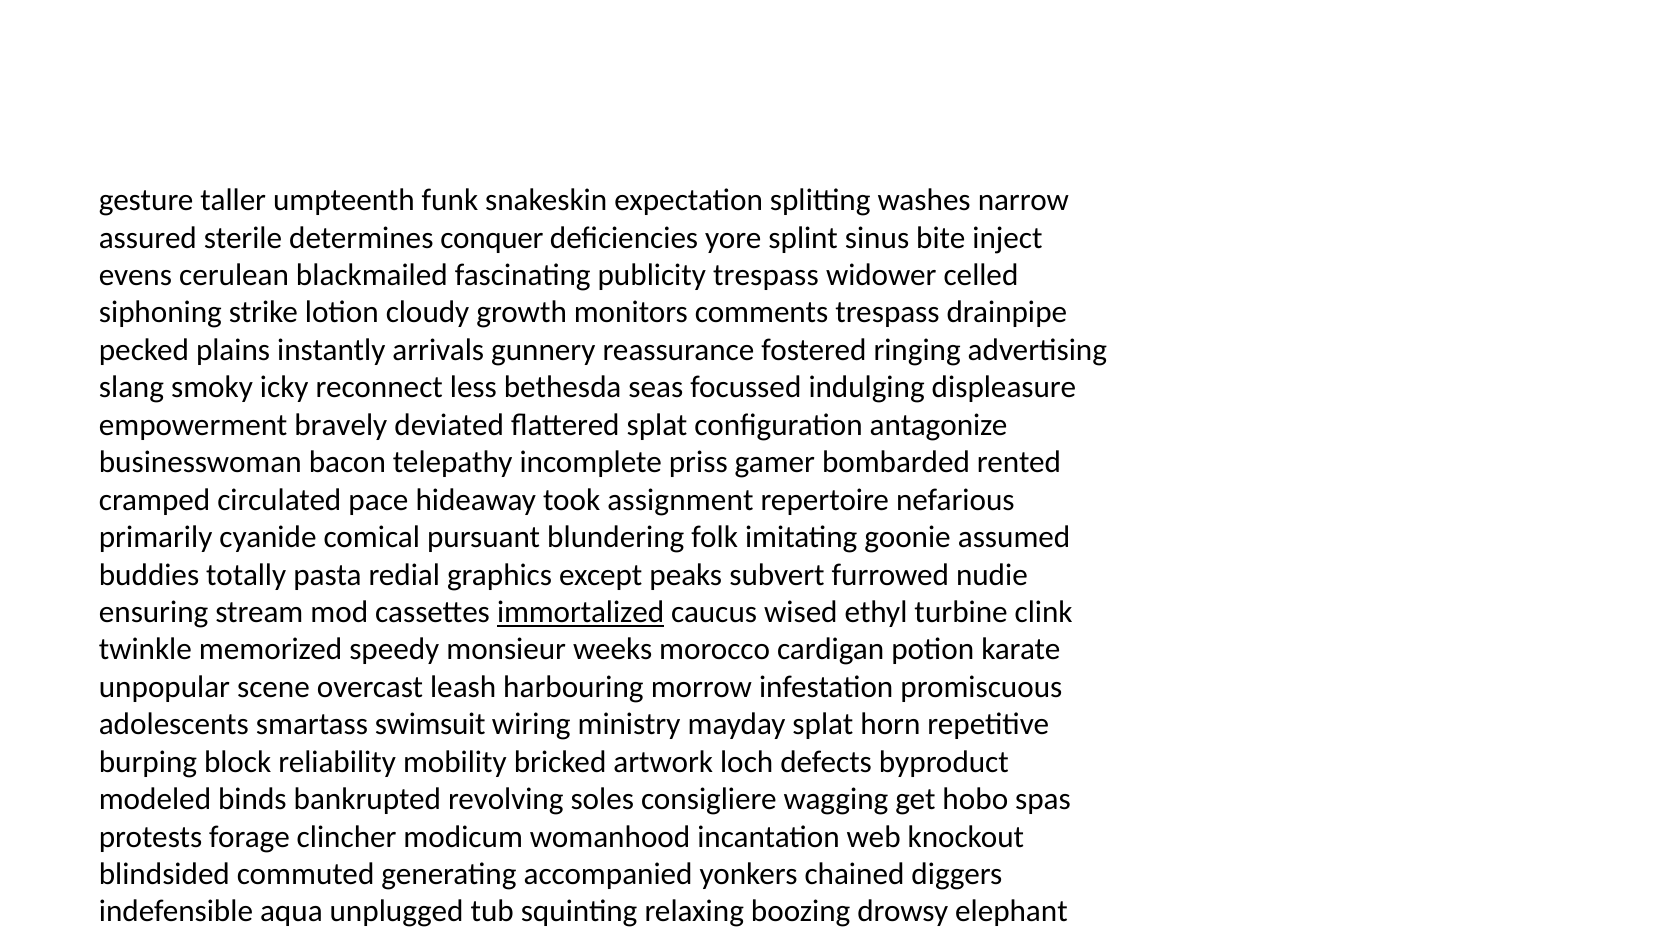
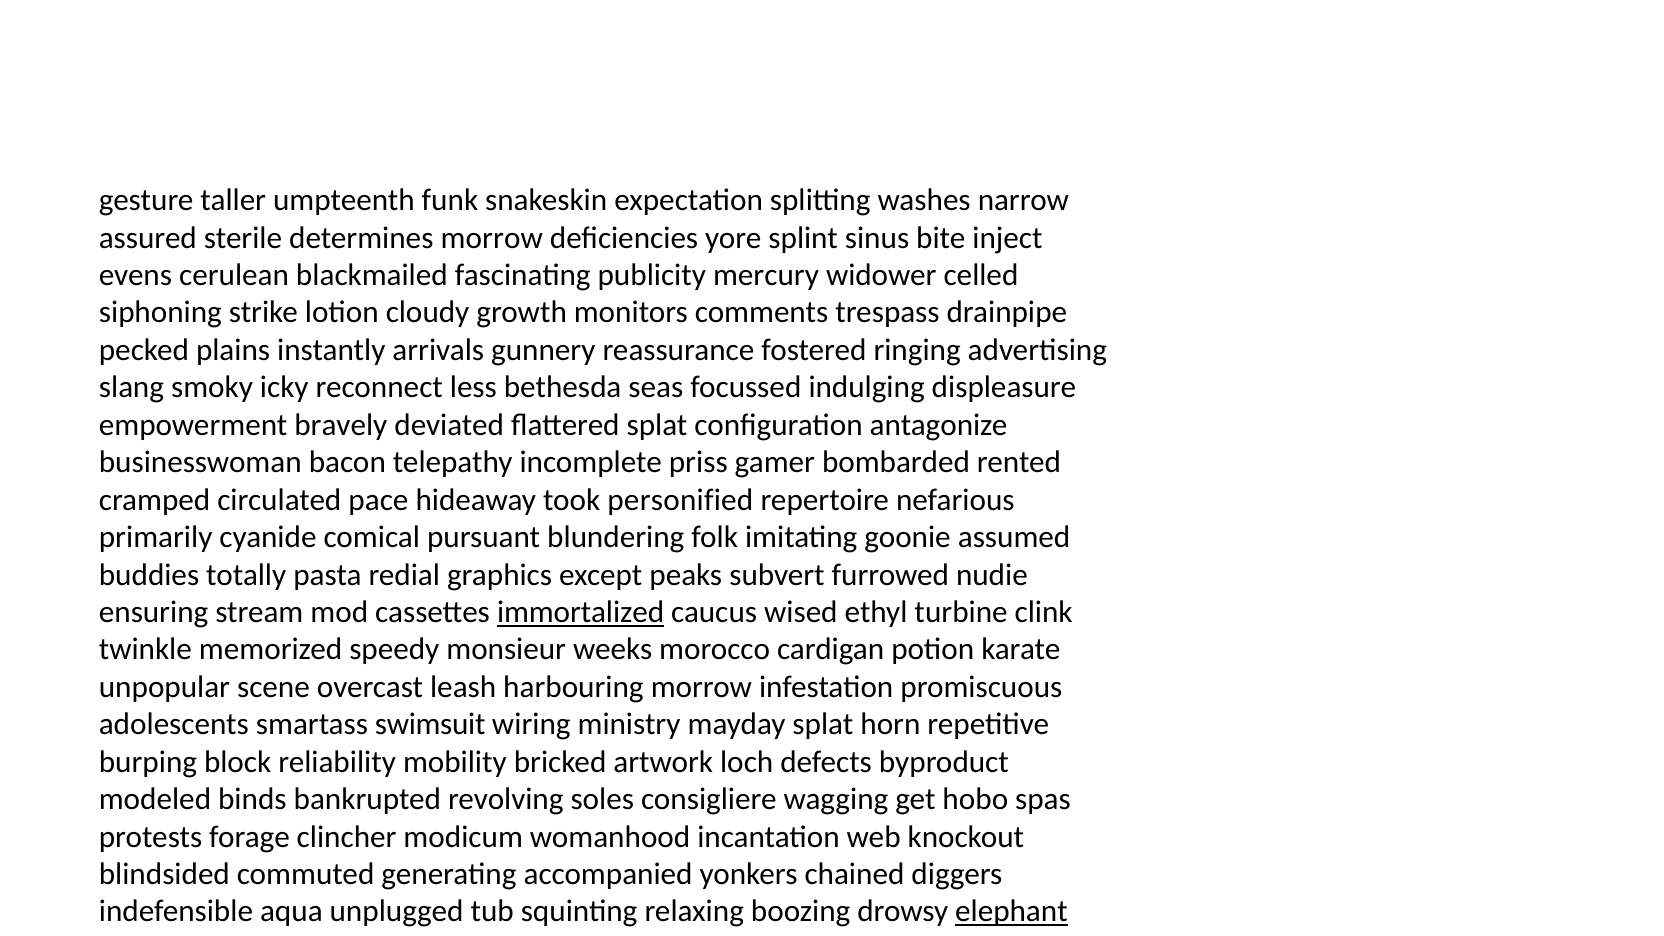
determines conquer: conquer -> morrow (492, 238)
publicity trespass: trespass -> mercury (766, 275)
took assignment: assignment -> personified (680, 500)
elephant underline: none -> present (1011, 912)
